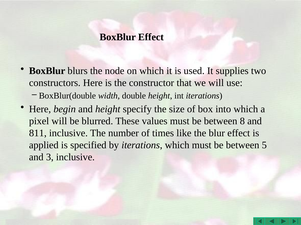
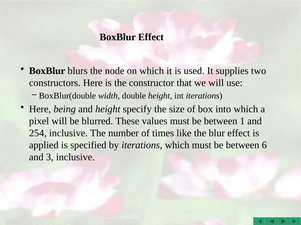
begin: begin -> being (65, 109)
8: 8 -> 1 (242, 121)
811: 811 -> 254 (38, 133)
5: 5 -> 6 (264, 145)
